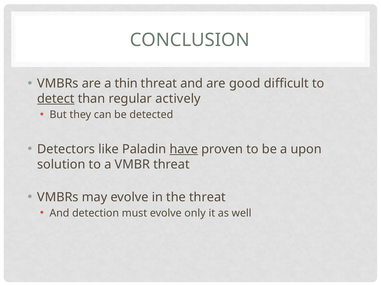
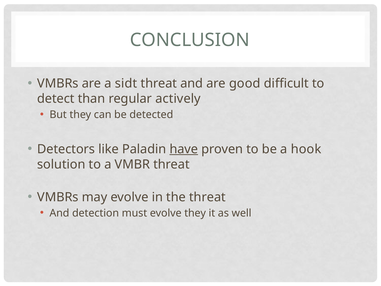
thin: thin -> sidt (126, 83)
detect underline: present -> none (56, 99)
upon: upon -> hook (306, 149)
evolve only: only -> they (195, 213)
